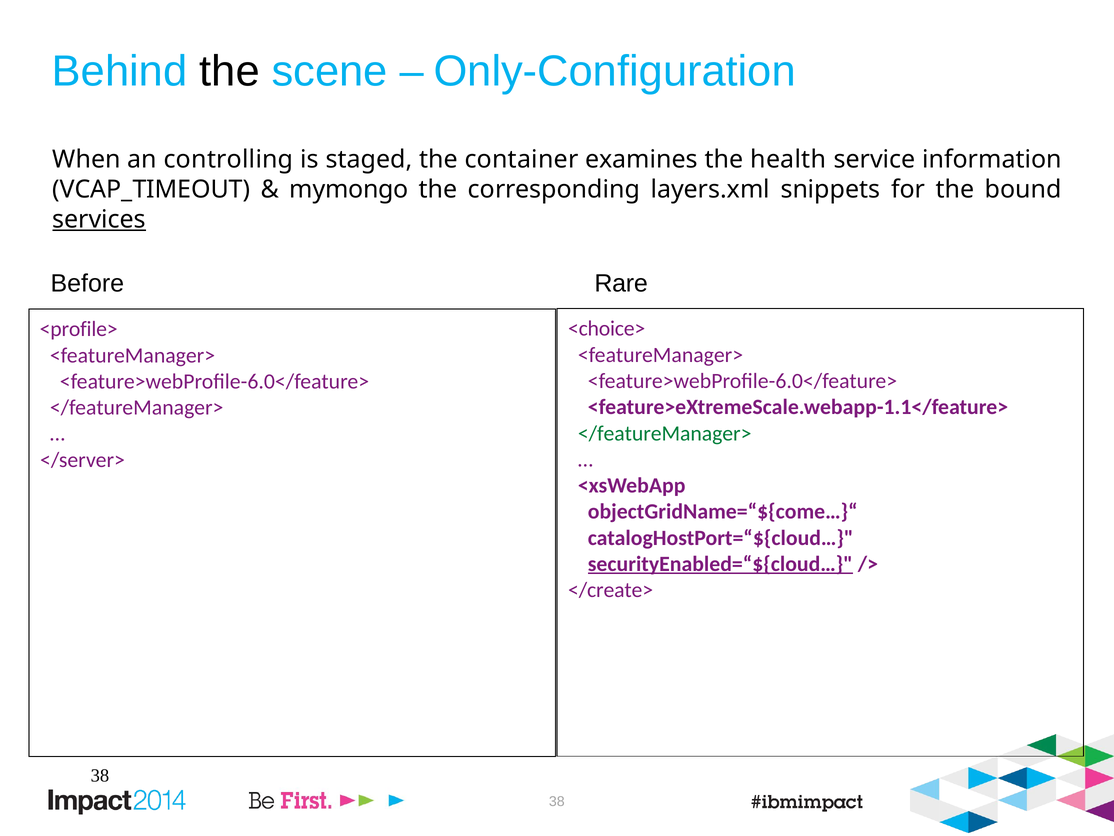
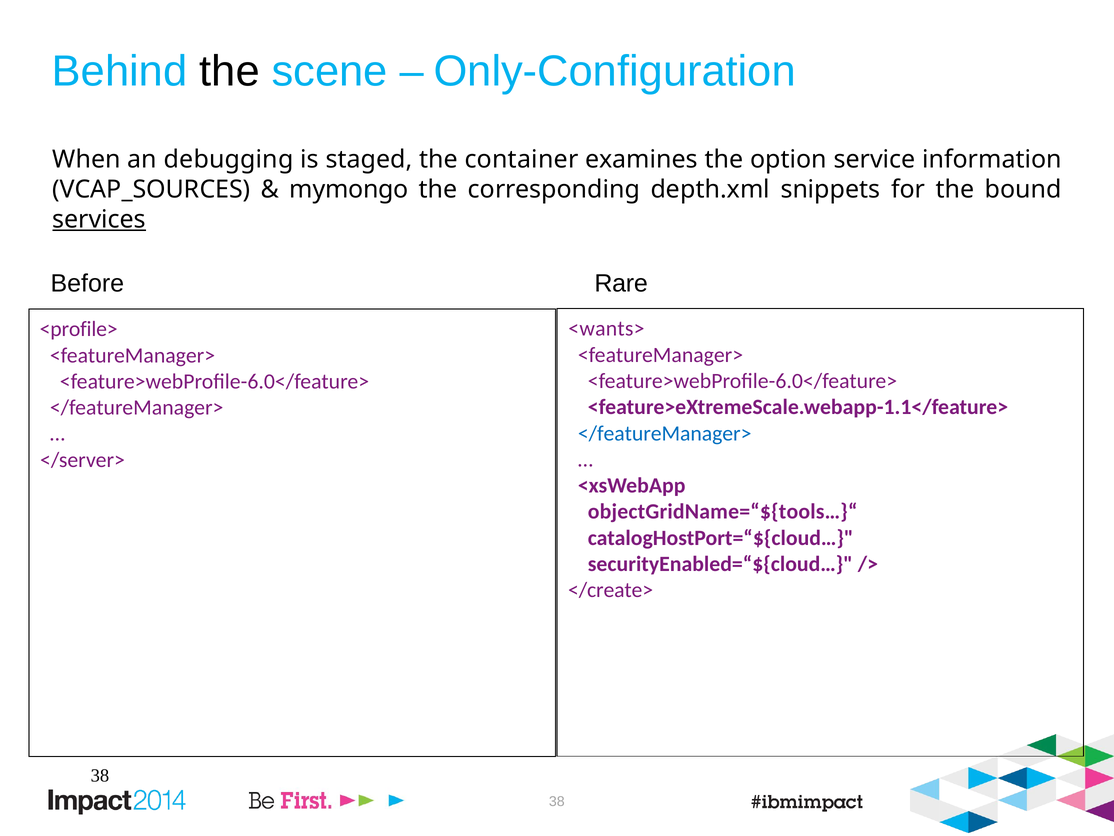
controlling: controlling -> debugging (229, 159)
health: health -> option (788, 159)
VCAP_TIMEOUT: VCAP_TIMEOUT -> VCAP_SOURCES (151, 189)
layers.xml: layers.xml -> depth.xml (710, 189)
<choice>: <choice> -> <wants> (606, 329)
</featureManager> colour: green -> blue (665, 433)
objectGridName=“${come…}“: objectGridName=“${come…}“ -> objectGridName=“${tools…}“ (723, 511)
securityEnabled=“${cloud… underline: present -> none (720, 564)
